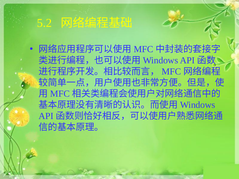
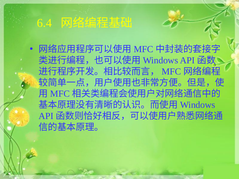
5.2: 5.2 -> 6.4 (44, 23)
